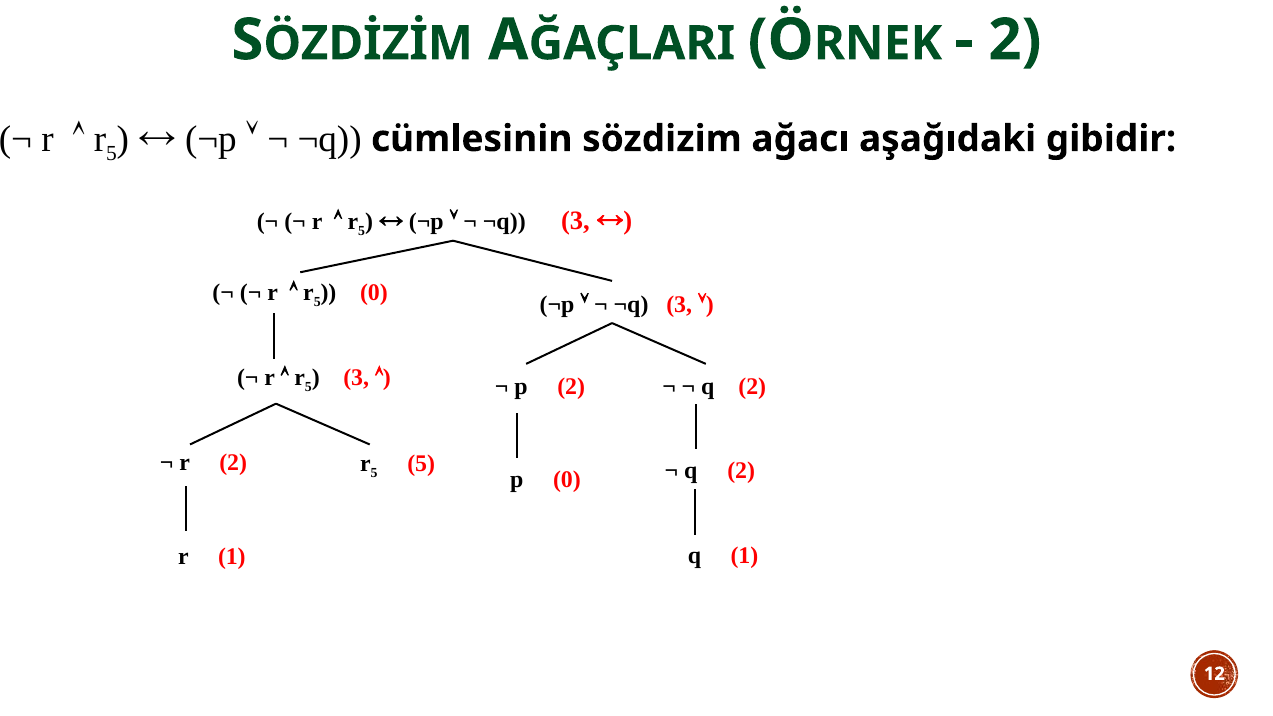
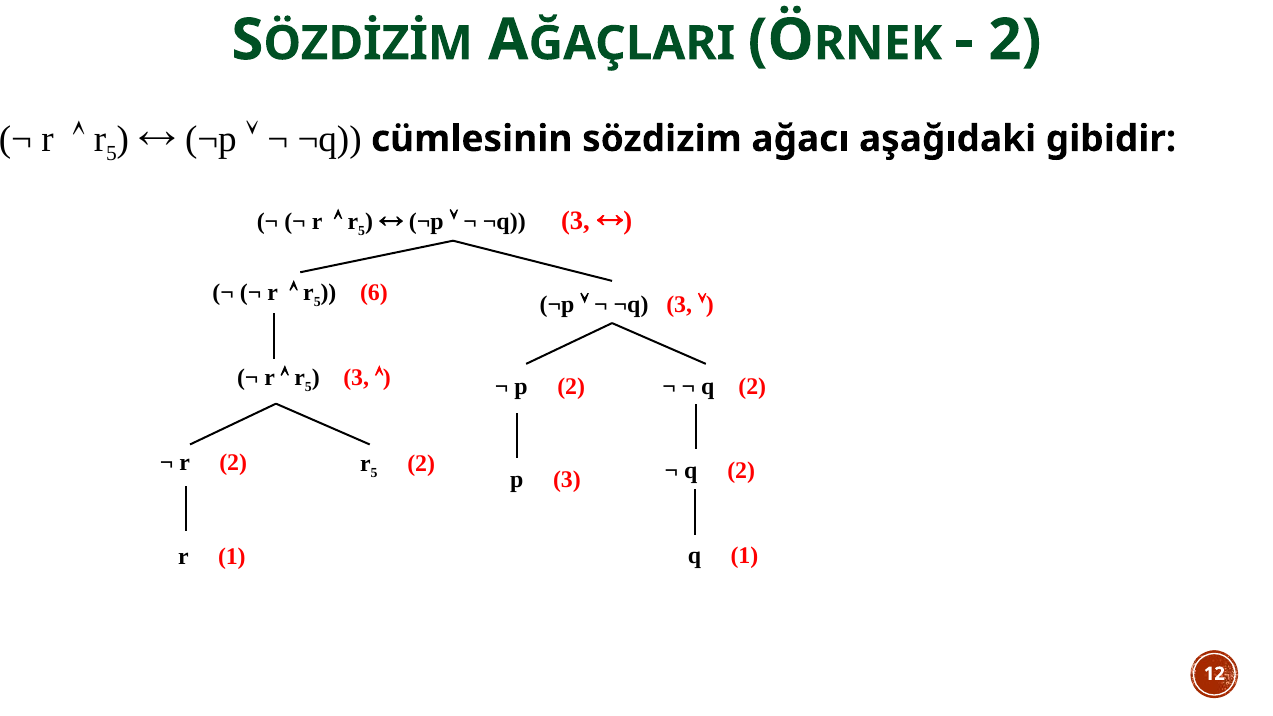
0: 0 -> 6 (374, 293)
5: 5 -> 2 (421, 464)
p 0: 0 -> 3 (567, 480)
